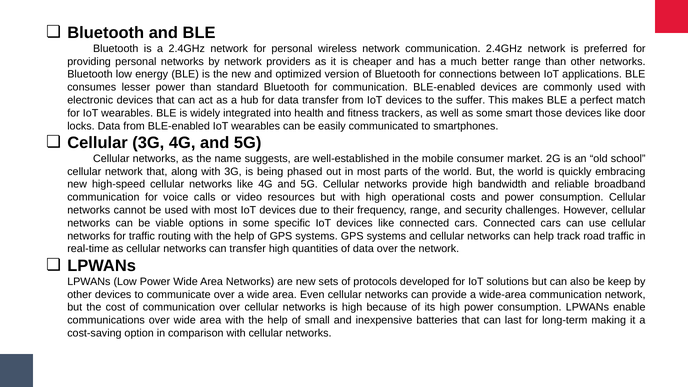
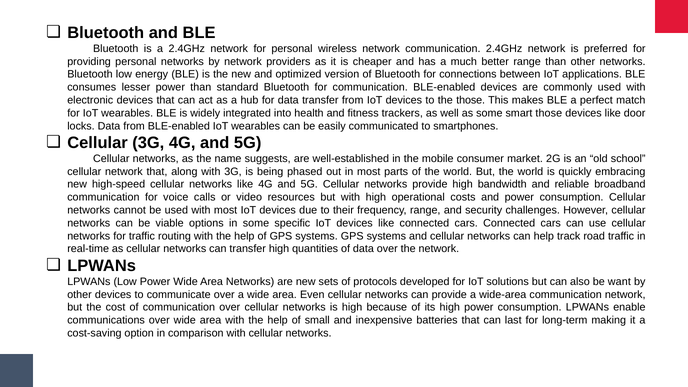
the suffer: suffer -> those (471, 100)
keep: keep -> want (619, 282)
